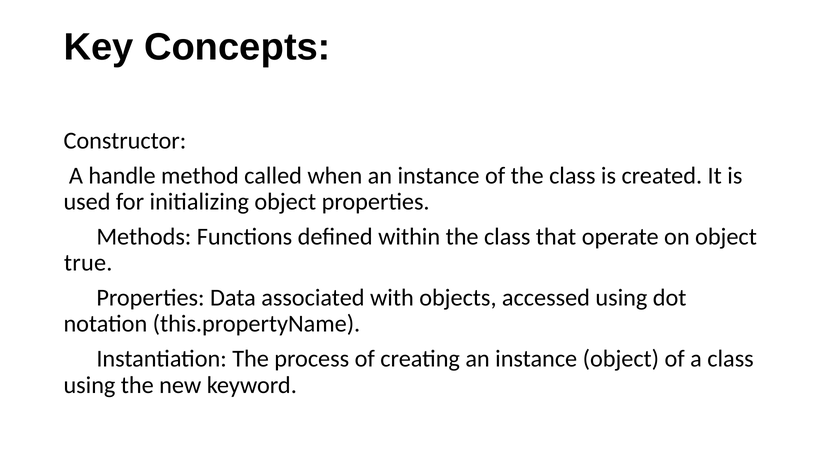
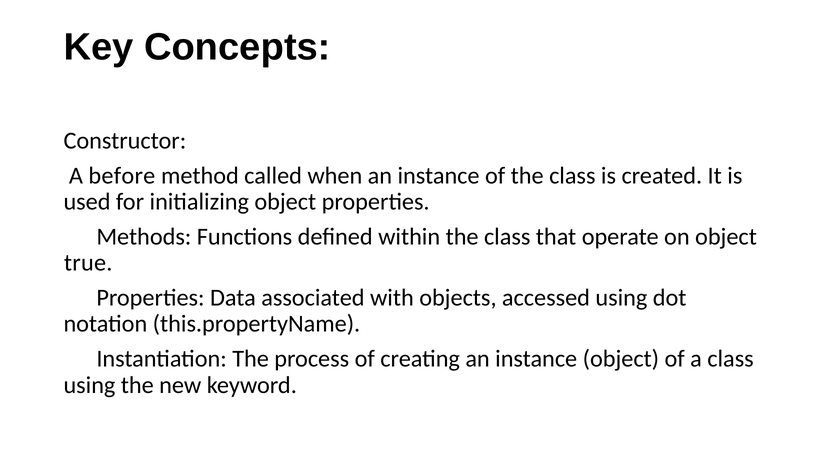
handle: handle -> before (122, 176)
